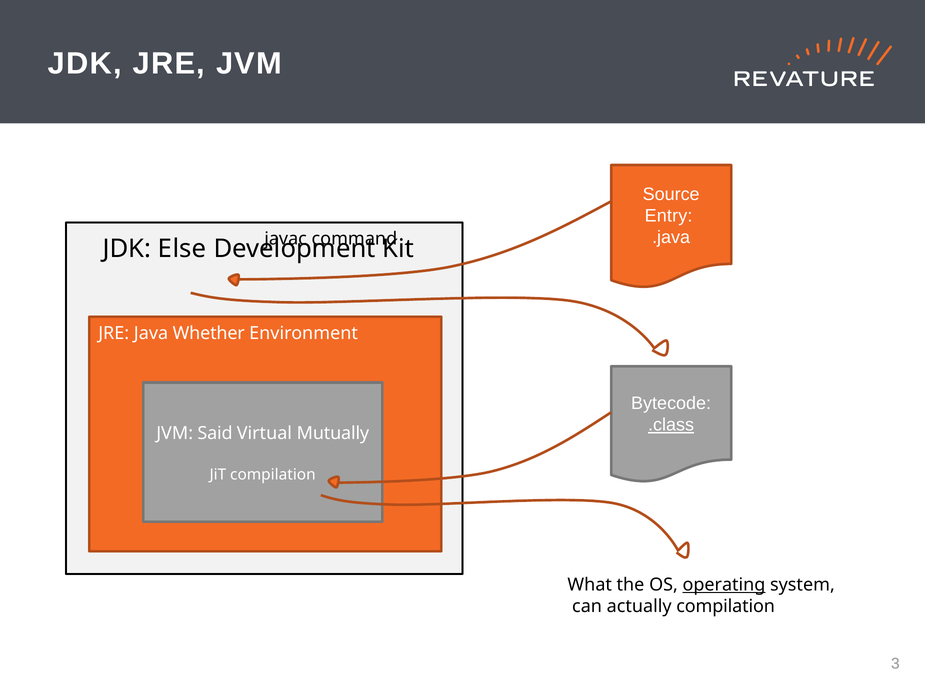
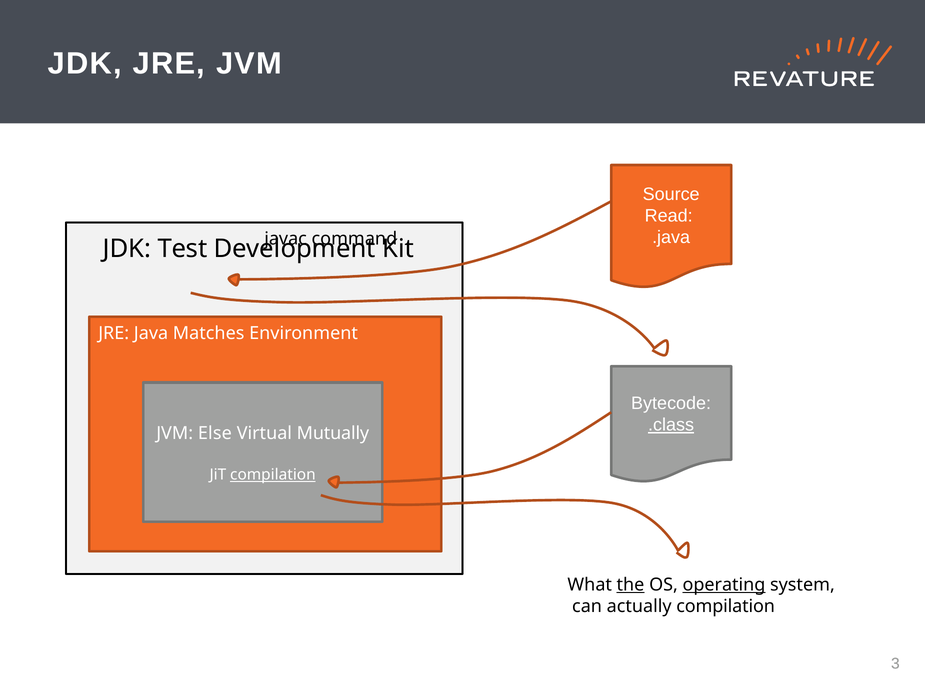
Entry: Entry -> Read (669, 216)
Else: Else -> Test (182, 248)
Whether: Whether -> Matches (209, 333)
Said: Said -> Else (215, 433)
compilation underline: none -> present (273, 475)
the underline: none -> present (630, 584)
